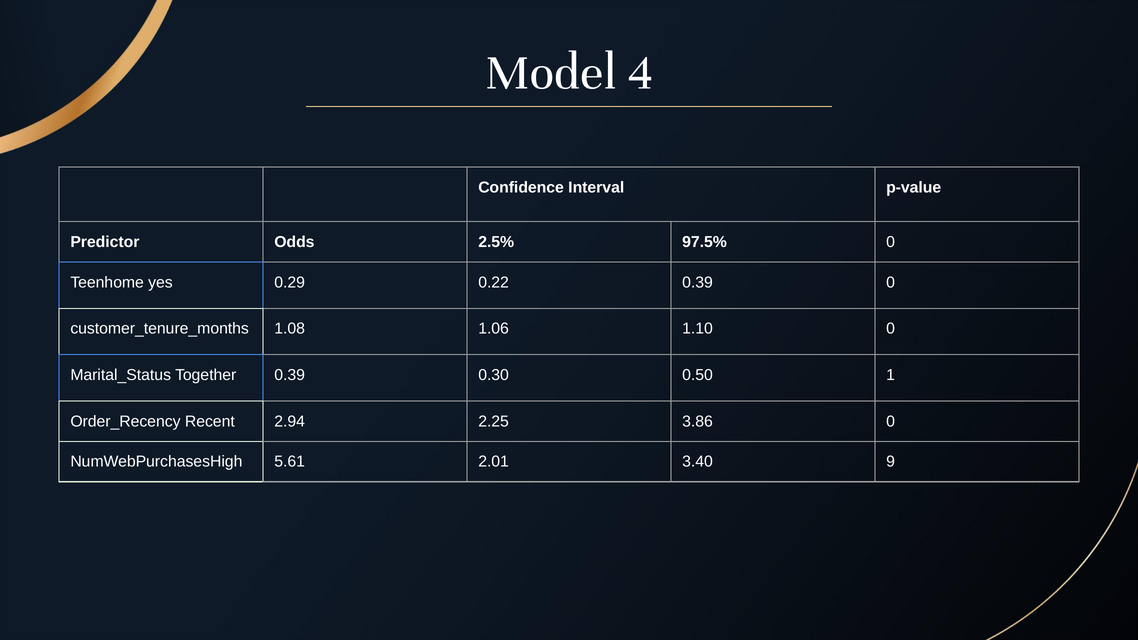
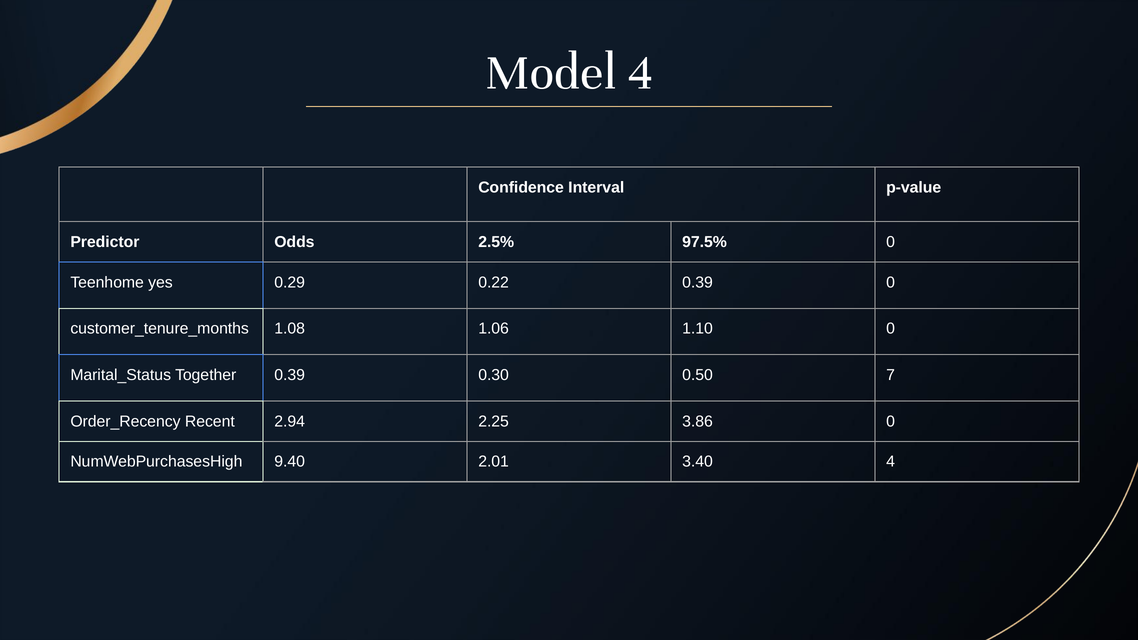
1: 1 -> 7 (891, 375)
5.61: 5.61 -> 9.40 (290, 462)
3.40 9: 9 -> 4 (891, 462)
